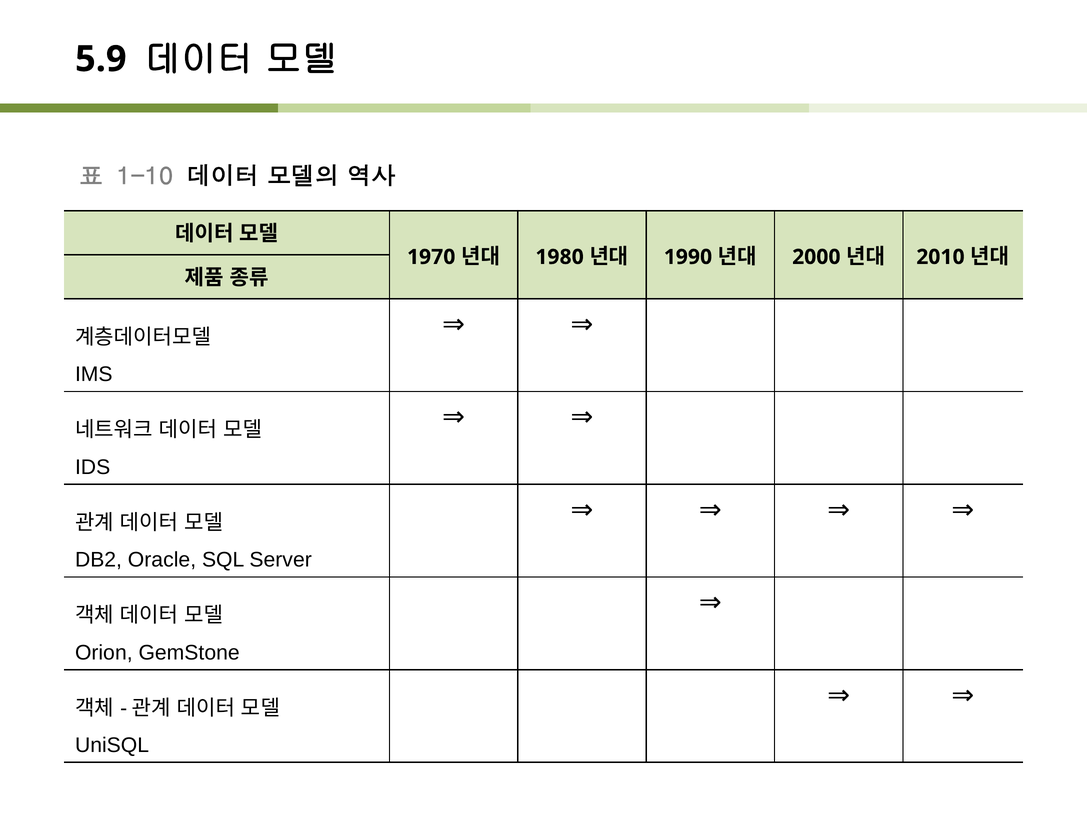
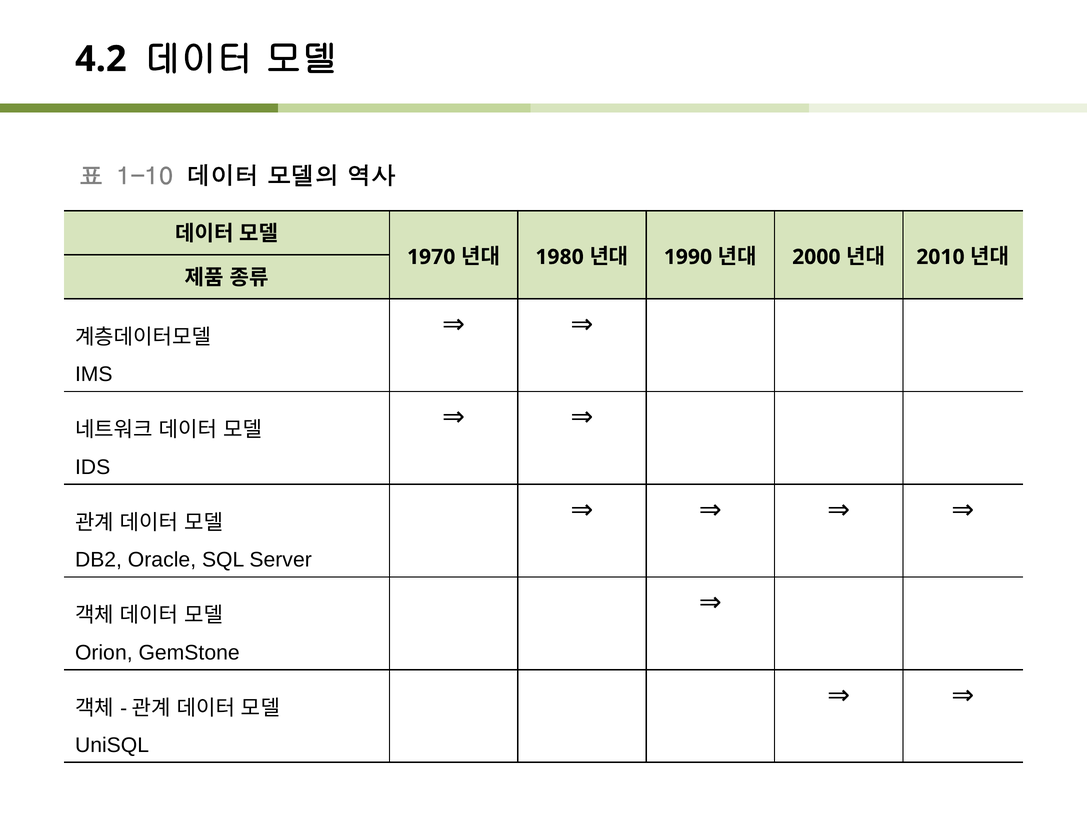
5.9: 5.9 -> 4.2 (101, 59)
